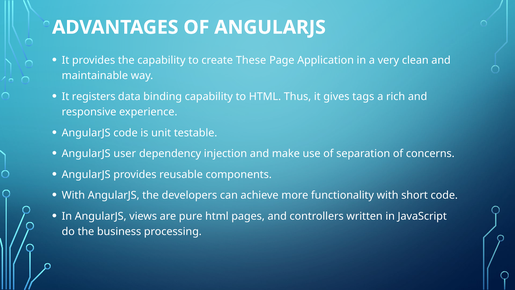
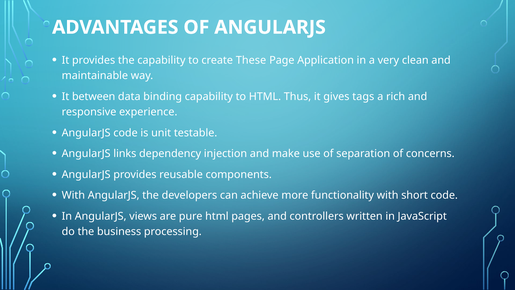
registers: registers -> between (94, 96)
user: user -> links (125, 153)
